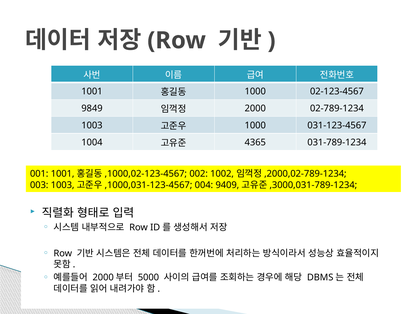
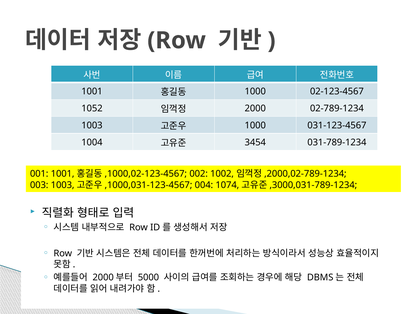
9849: 9849 -> 1052 (92, 109)
4365: 4365 -> 3454 (255, 143)
9409: 9409 -> 1074 (227, 185)
